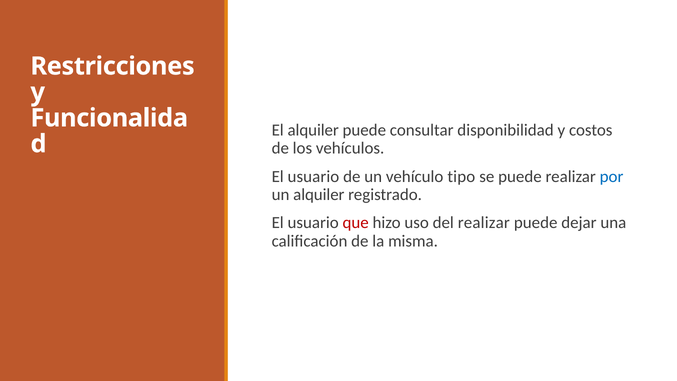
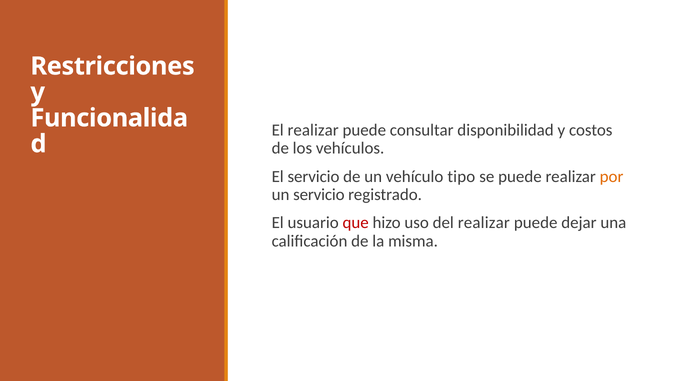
El alquiler: alquiler -> realizar (313, 130)
usuario: usuario -> servicio (313, 176)
por colour: blue -> orange (612, 176)
un alquiler: alquiler -> servicio (319, 195)
